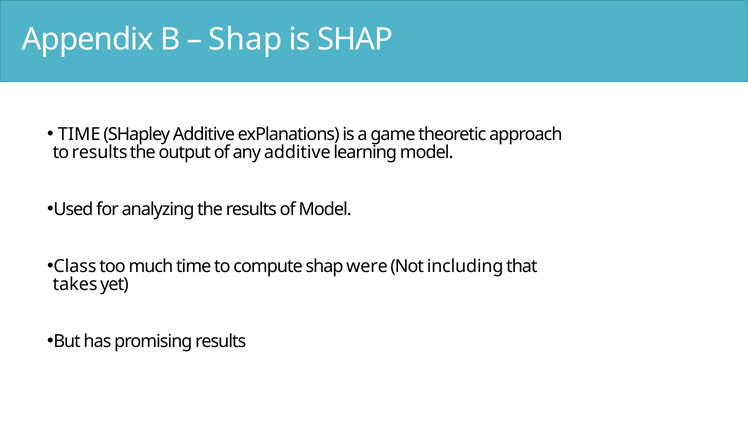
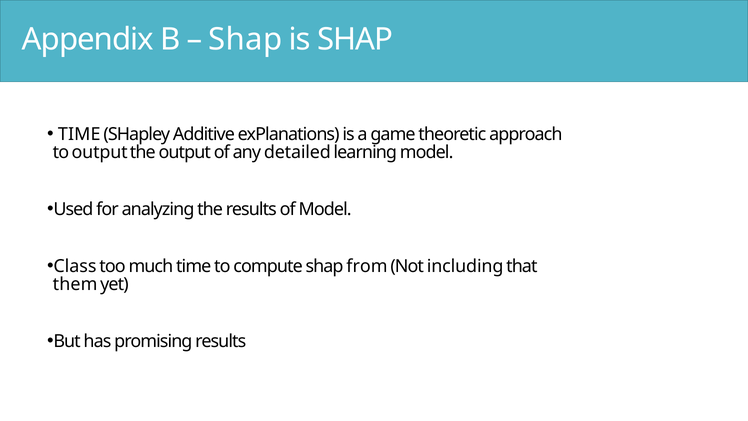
to results: results -> output (100, 152)
any additive: additive -> detailed (297, 152)
were: were -> from (367, 266)
takes: takes -> them (75, 284)
